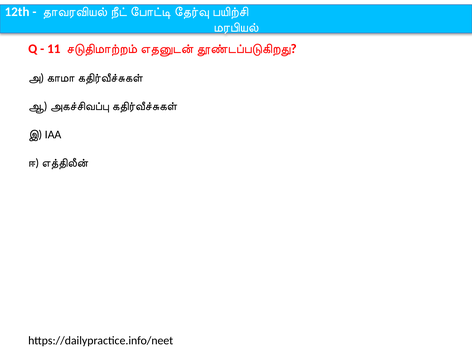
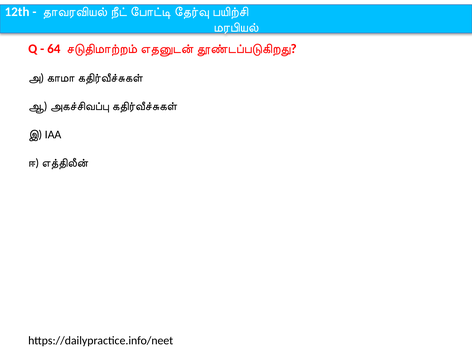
11: 11 -> 64 (54, 49)
